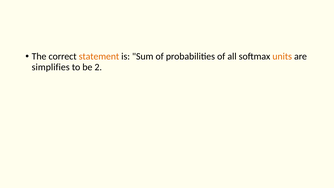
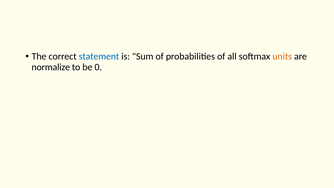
statement colour: orange -> blue (99, 56)
simplifies: simplifies -> normalize (51, 67)
2: 2 -> 0 (98, 67)
